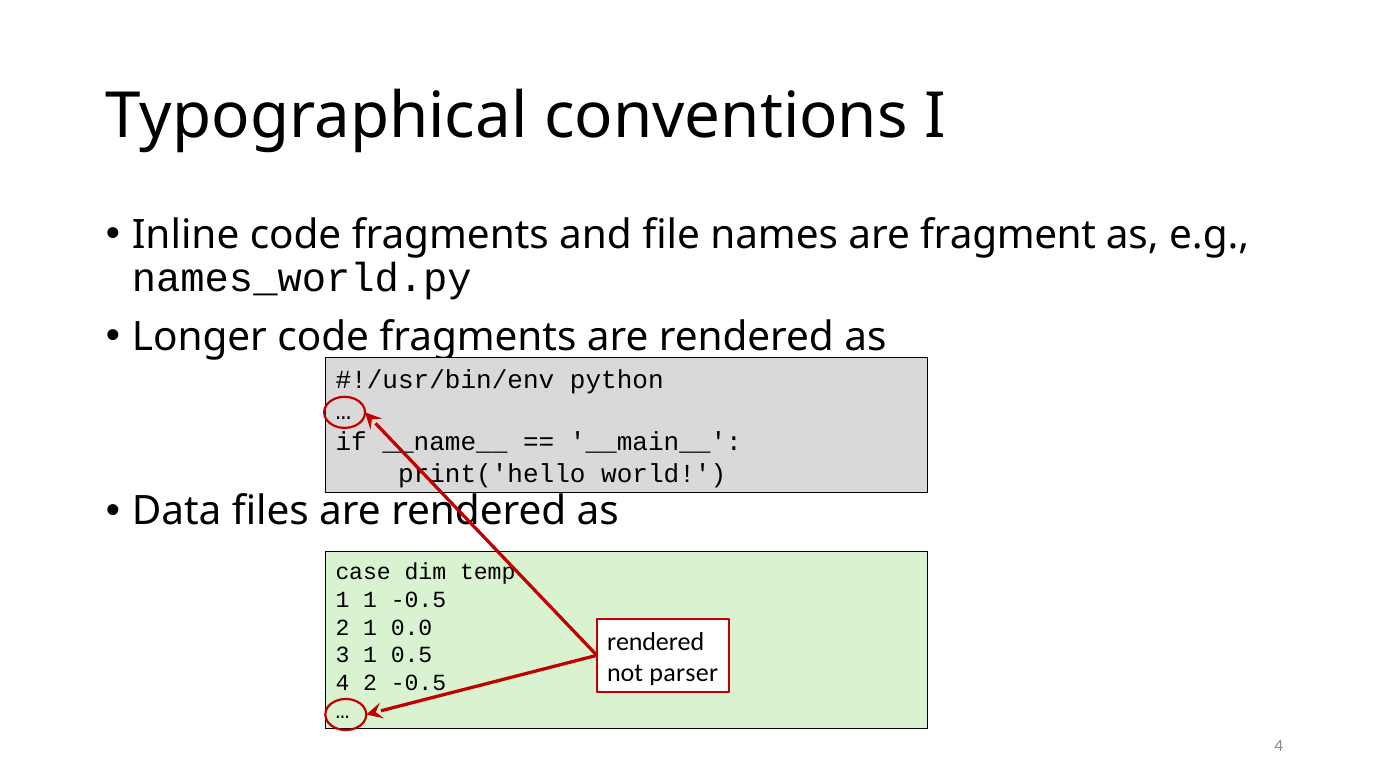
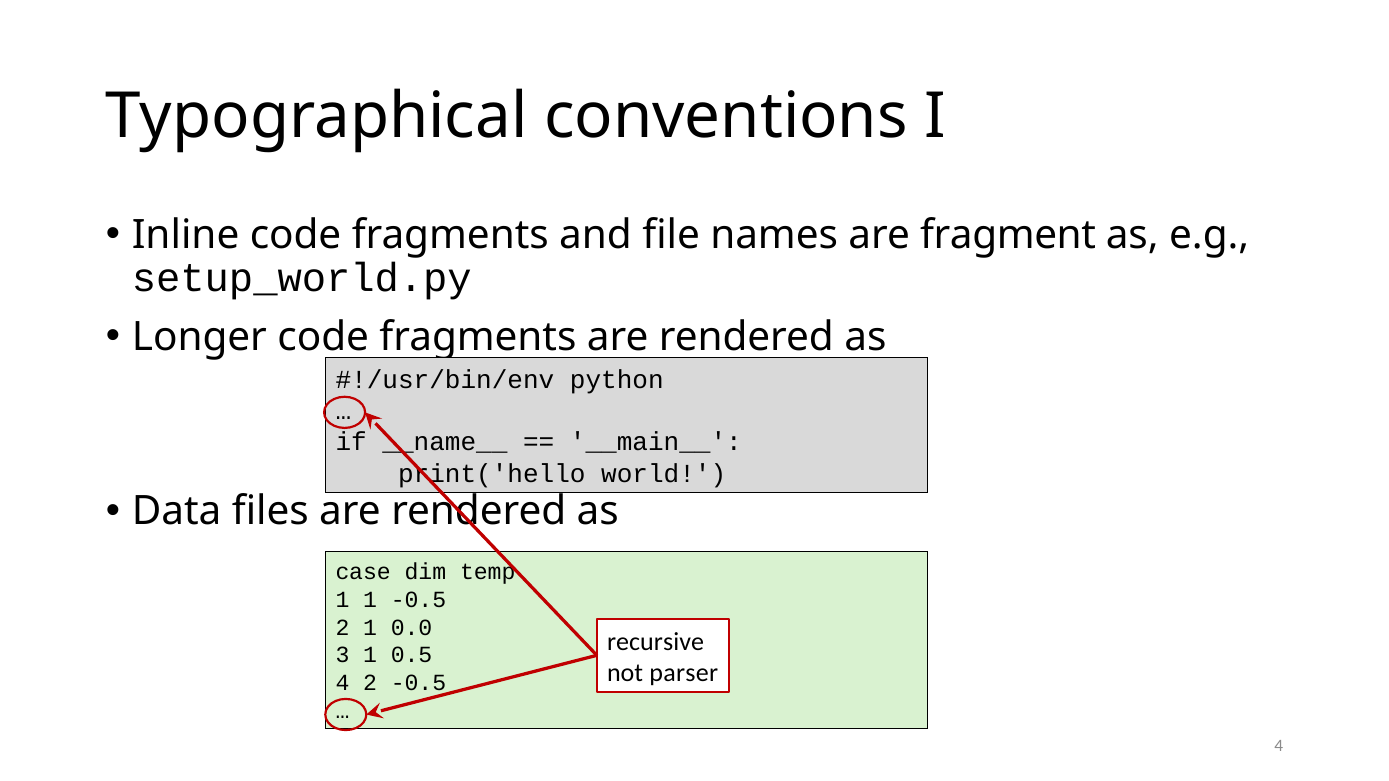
names_world.py: names_world.py -> setup_world.py (302, 279)
rendered: rendered -> recursive (656, 642)
